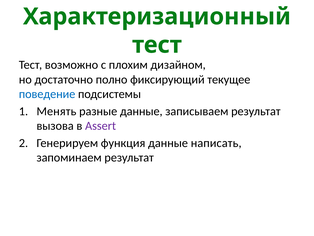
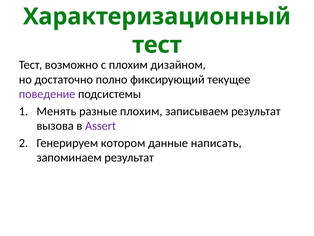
поведение colour: blue -> purple (47, 94)
разные данные: данные -> плохим (141, 111)
функция: функция -> котором (123, 143)
